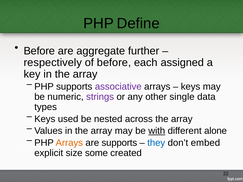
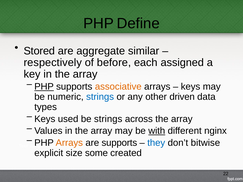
Before: Before -> Stored (39, 51)
further: further -> similar (144, 51)
PHP underline: none -> present (44, 87)
associative colour: purple -> orange (118, 87)
strings colour: purple -> blue (100, 97)
single: single -> driven (182, 97)
be nested: nested -> strings (108, 119)
alone: alone -> nginx (215, 131)
embed: embed -> bitwise (205, 143)
